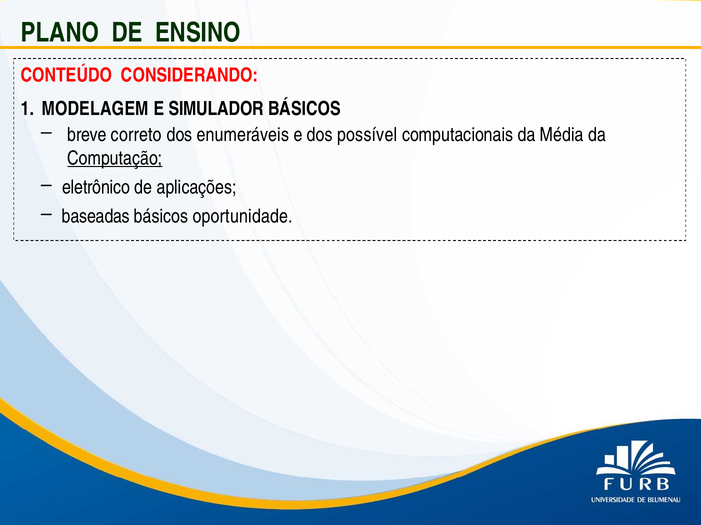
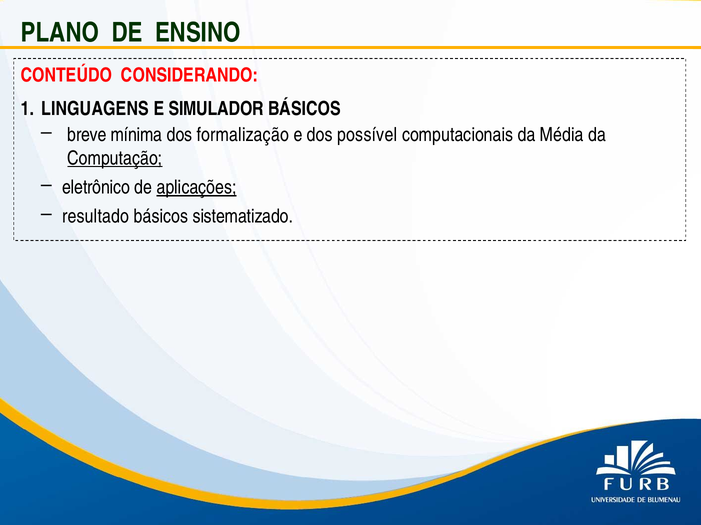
MODELAGEM: MODELAGEM -> LINGUAGENS (95, 109)
correto: correto -> mínima (137, 135)
enumeráveis: enumeráveis -> formalização (243, 135)
aplicações underline: none -> present (197, 188)
baseadas: baseadas -> resultado (96, 217)
oportunidade: oportunidade -> sistematizado (243, 217)
